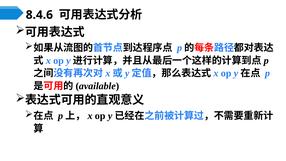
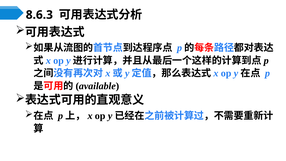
8.4.6: 8.4.6 -> 8.6.3 (39, 15)
